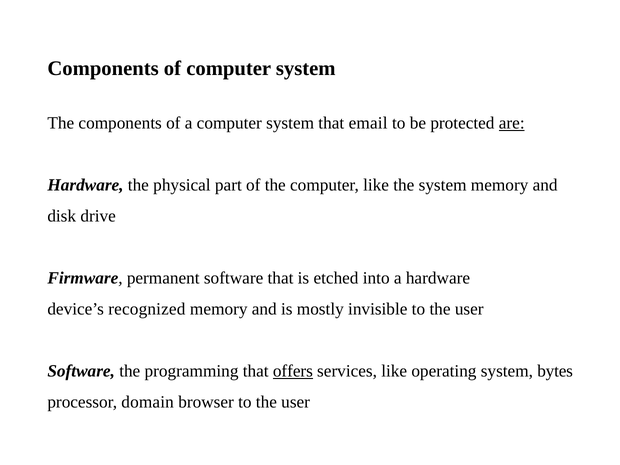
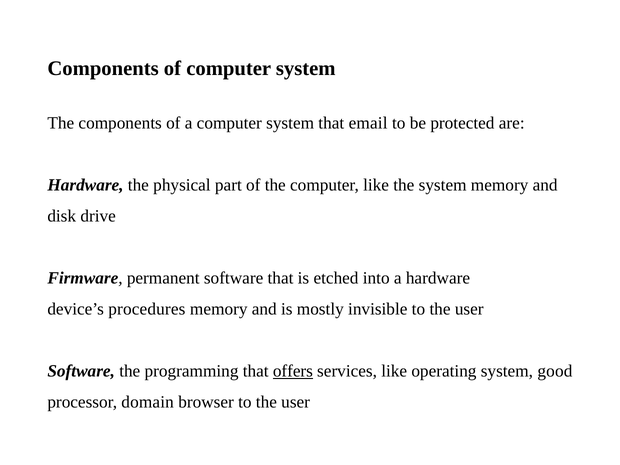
are underline: present -> none (512, 123)
recognized: recognized -> procedures (147, 309)
bytes: bytes -> good (555, 371)
